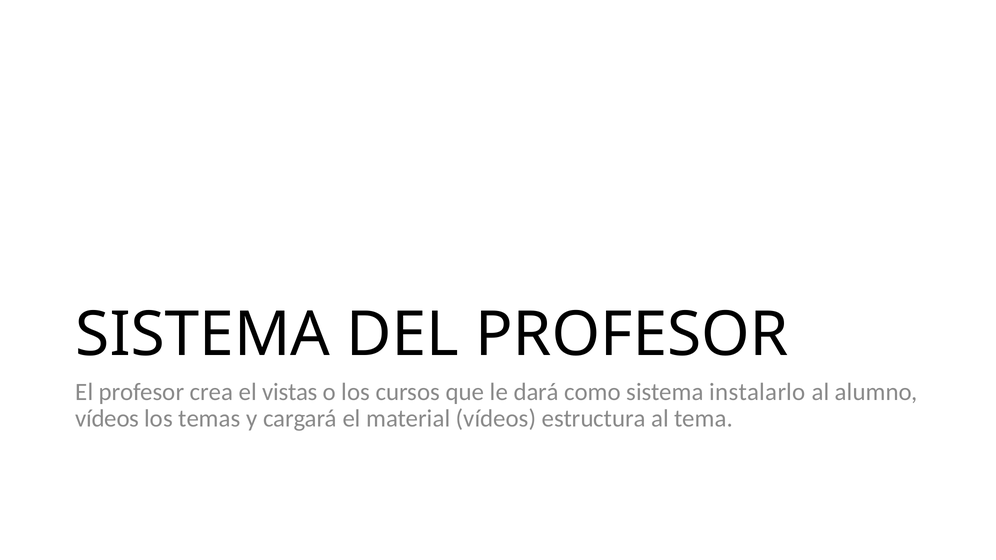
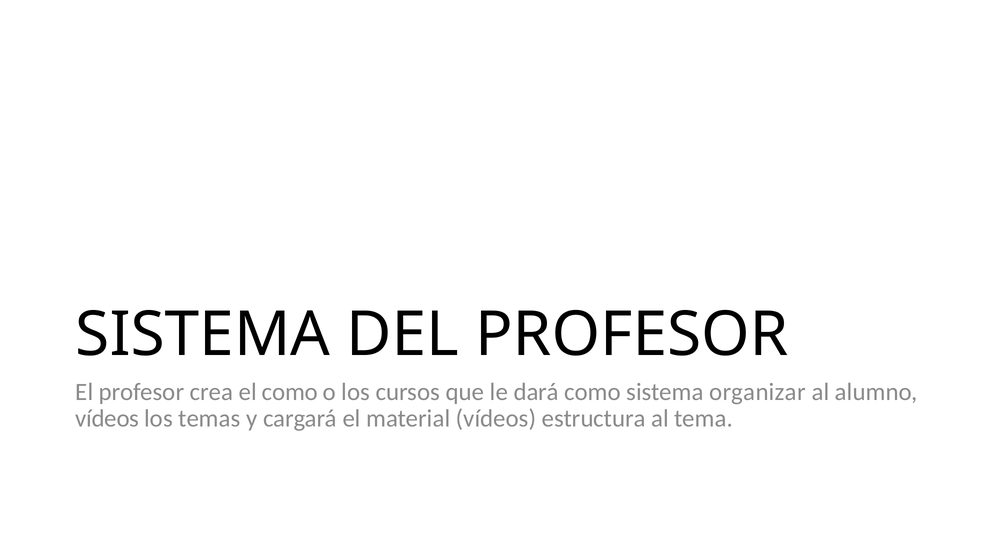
el vistas: vistas -> como (290, 392)
instalarlo: instalarlo -> organizar (757, 392)
